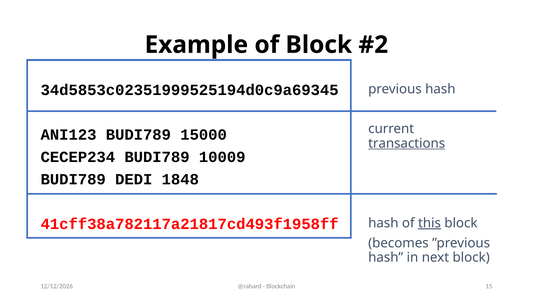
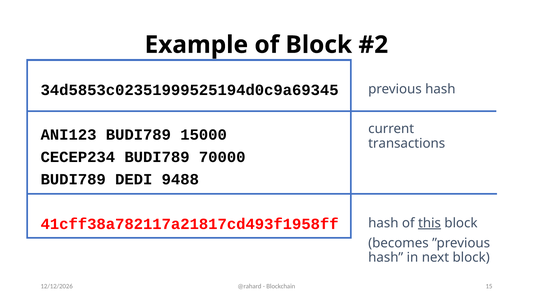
transactions underline: present -> none (407, 143)
10009: 10009 -> 70000 (222, 157)
1848: 1848 -> 9488 (180, 179)
